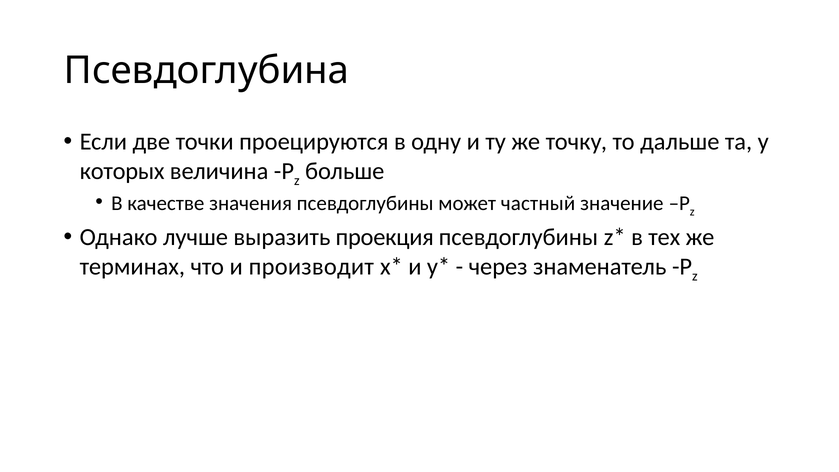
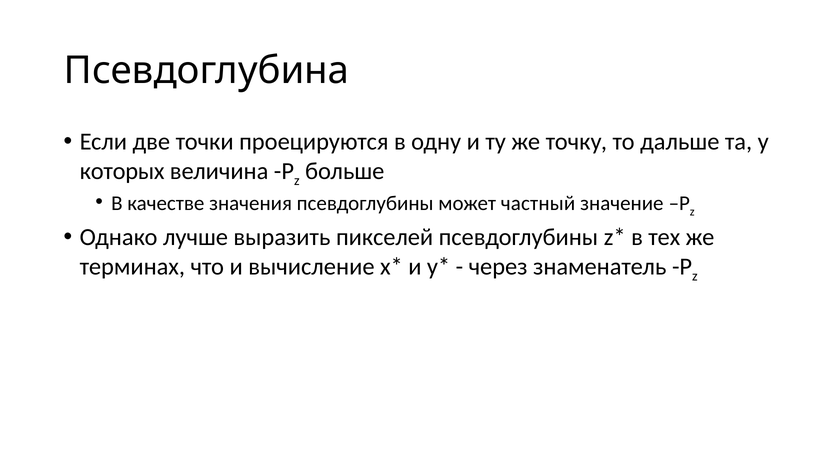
проекция: проекция -> пикселей (385, 237)
производит: производит -> вычисление (311, 267)
